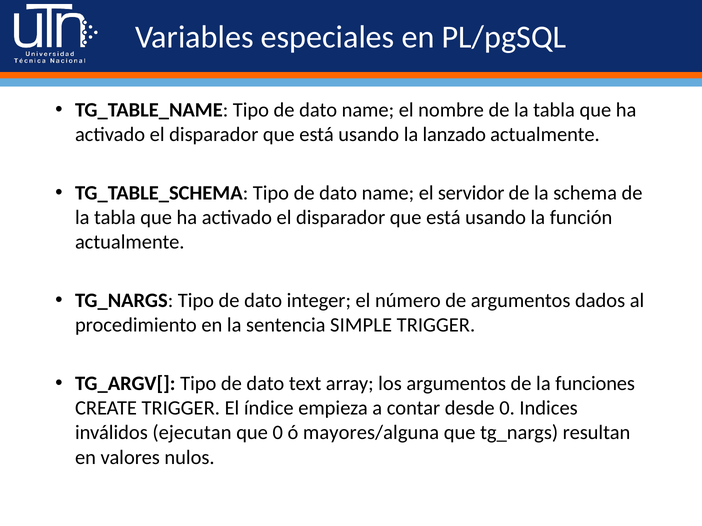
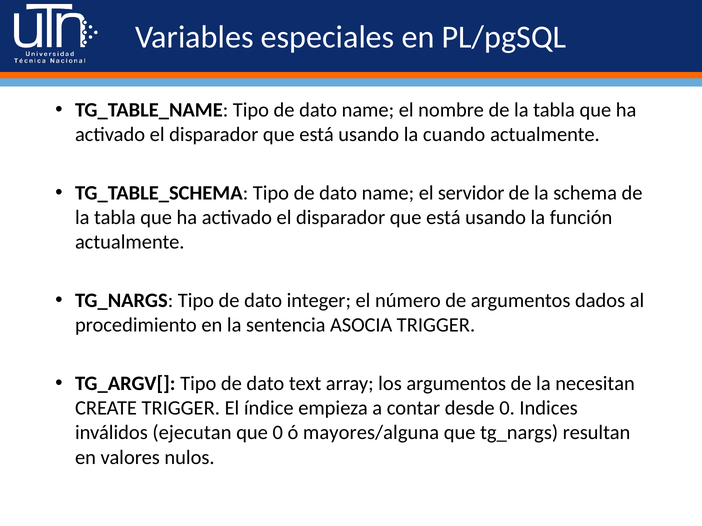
lanzado: lanzado -> cuando (454, 135)
SIMPLE: SIMPLE -> ASOCIA (361, 326)
funciones: funciones -> necesitan (595, 384)
